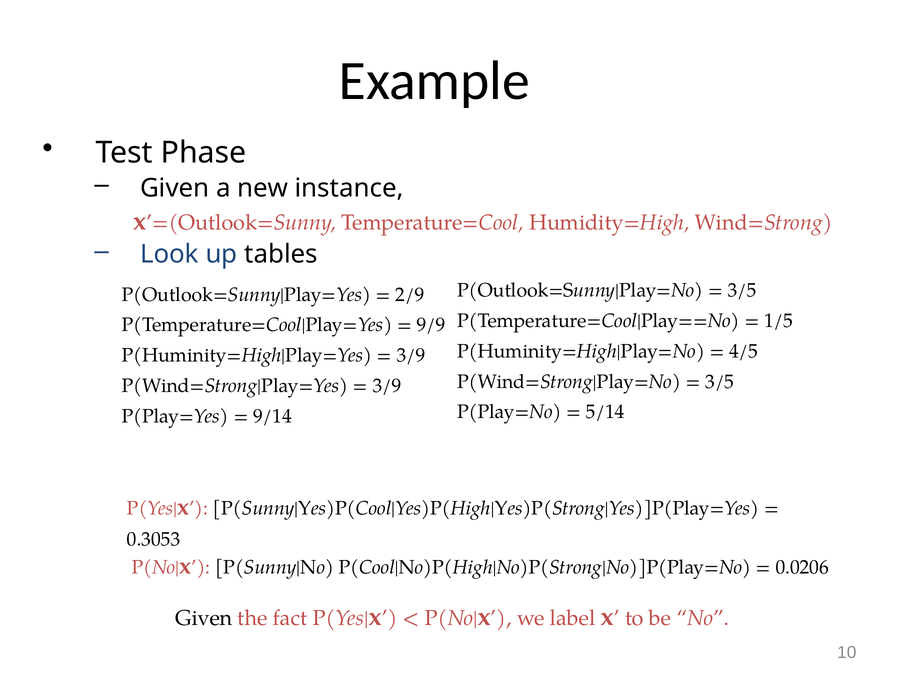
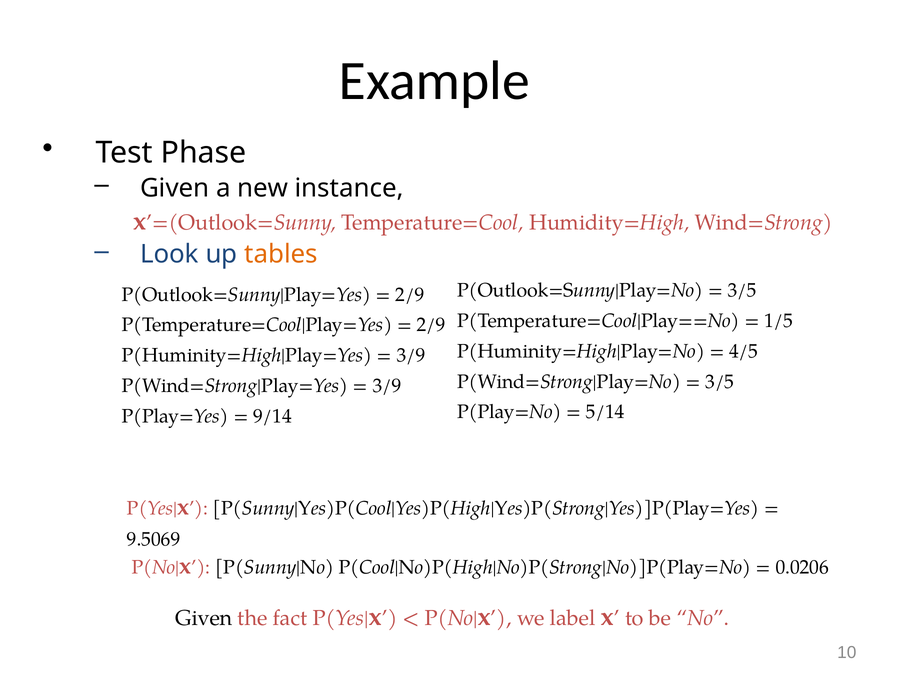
tables colour: black -> orange (281, 254)
9/9: 9/9 -> 2/9 (431, 325)
0.3053: 0.3053 -> 9.5069 (154, 540)
